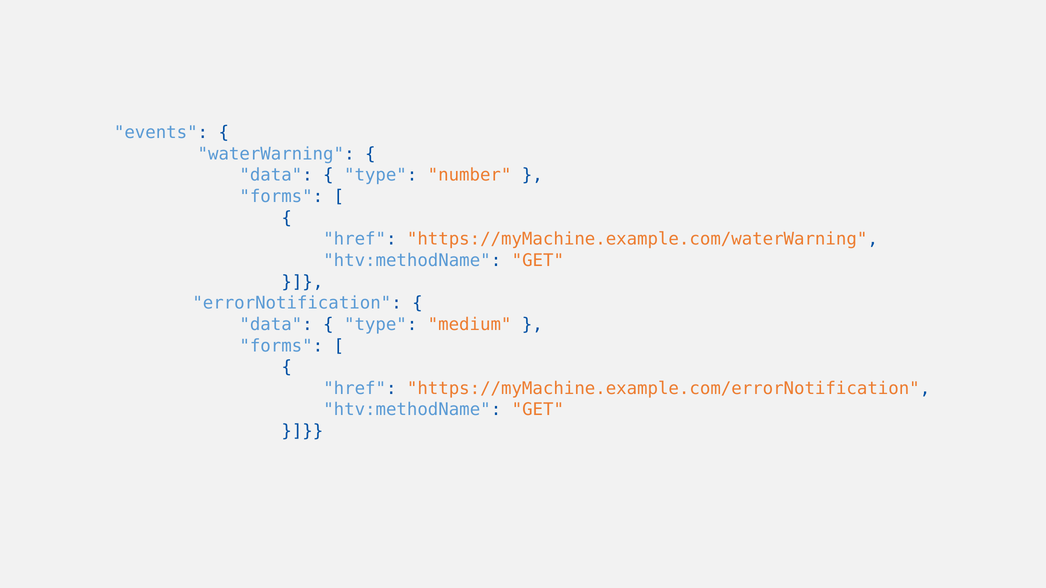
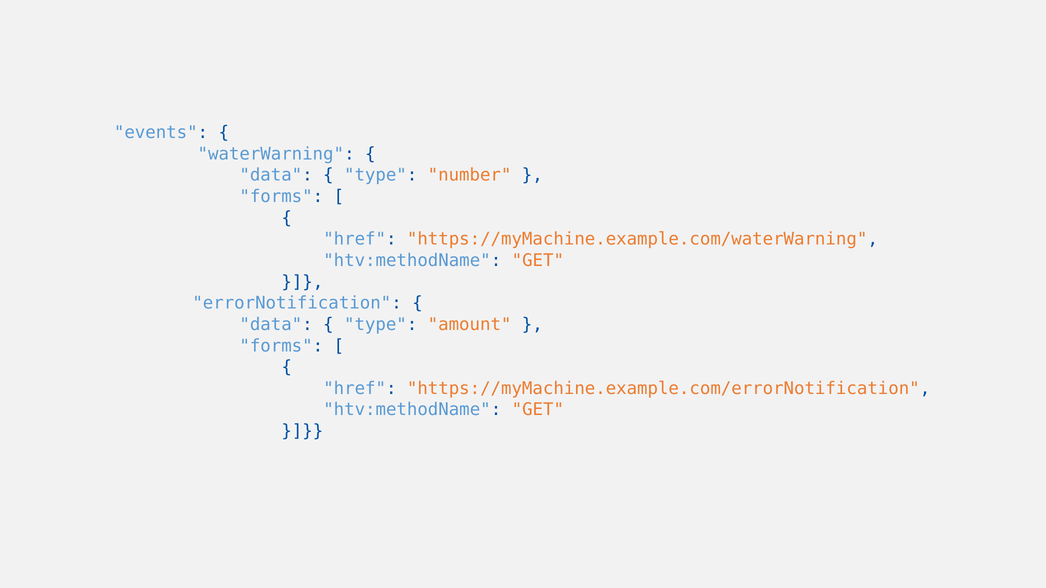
medium: medium -> amount (470, 325)
